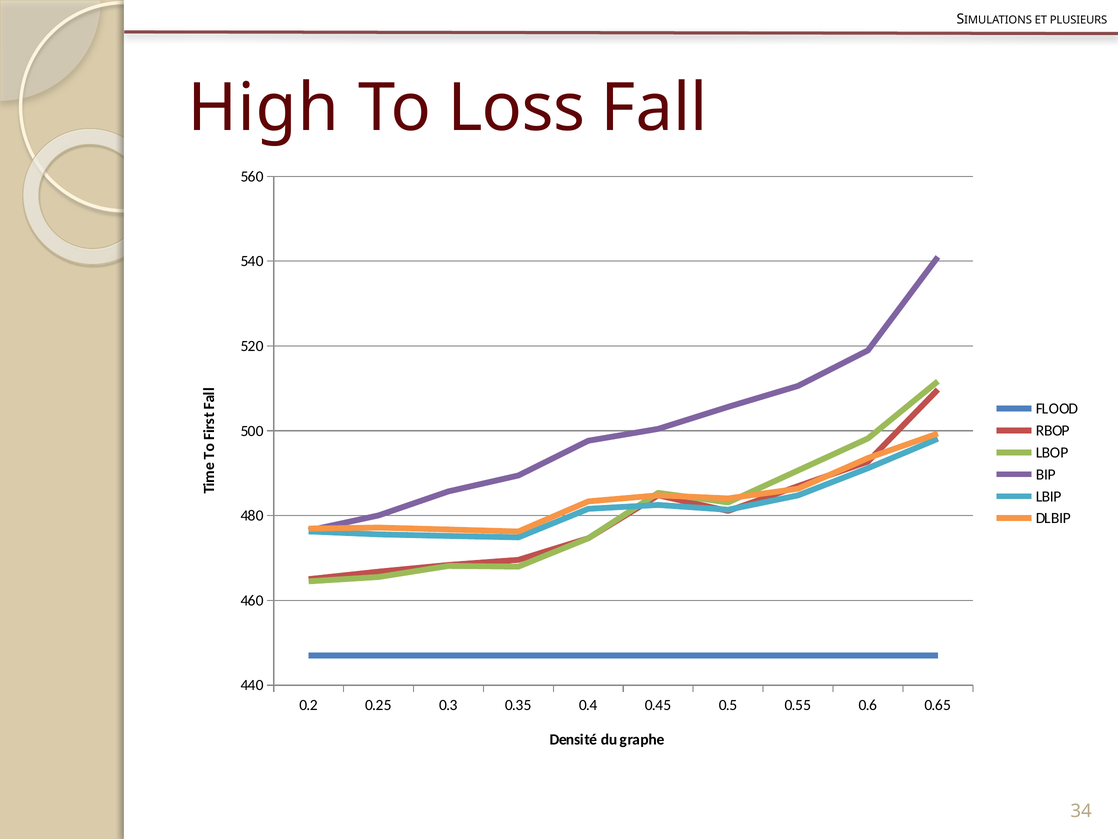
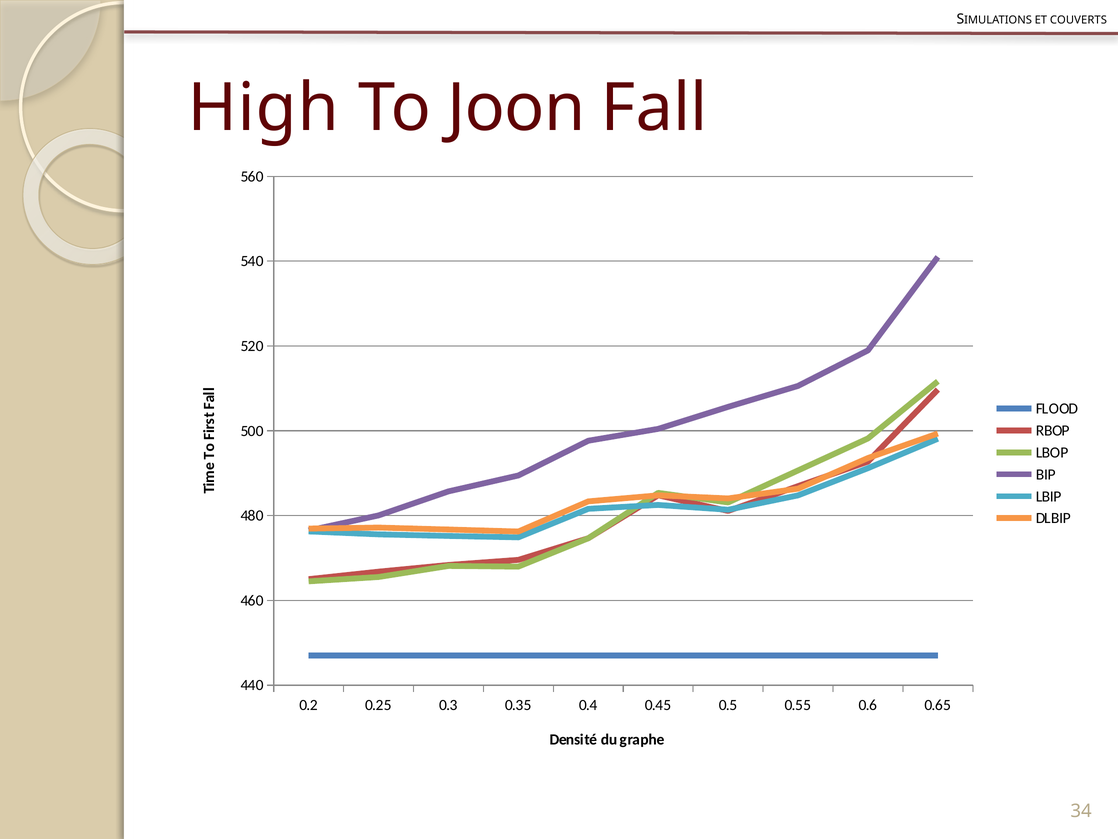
PLUSIEURS: PLUSIEURS -> COUVERTS (1078, 20)
Loss: Loss -> Joon (516, 108)
